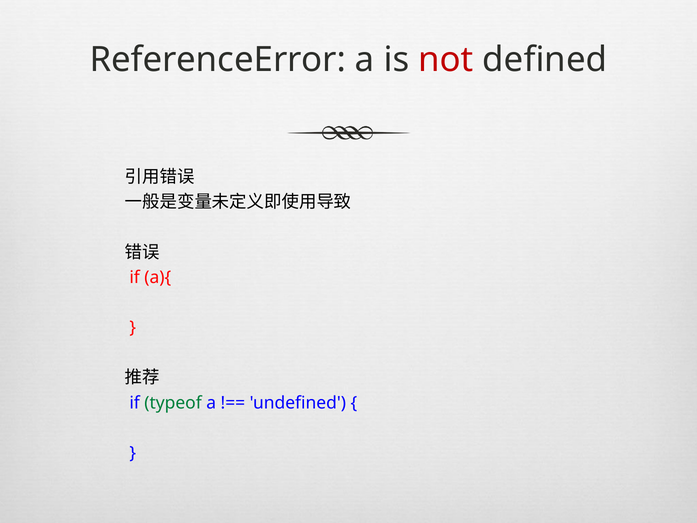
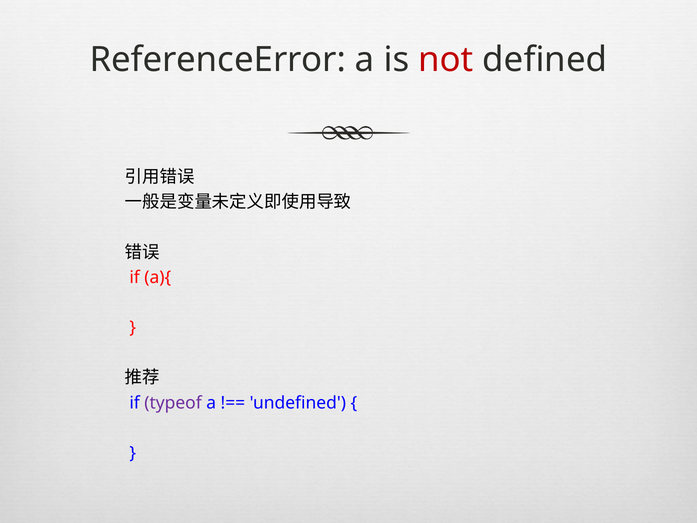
typeof colour: green -> purple (173, 403)
